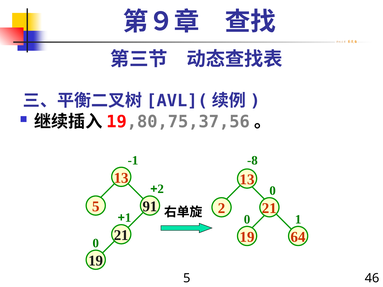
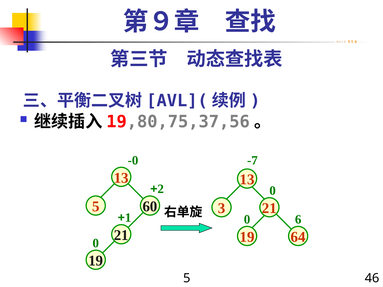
-1: -1 -> -0 (133, 160)
-8: -8 -> -7 (252, 160)
91: 91 -> 60 (150, 207)
2: 2 -> 3 (222, 208)
0 1: 1 -> 6 (298, 220)
